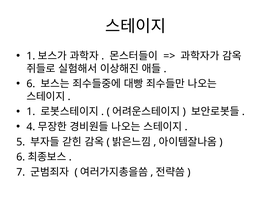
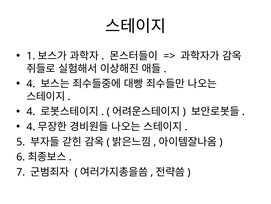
6: 6 -> 4 (31, 84)
1: 1 -> 4 (31, 111)
